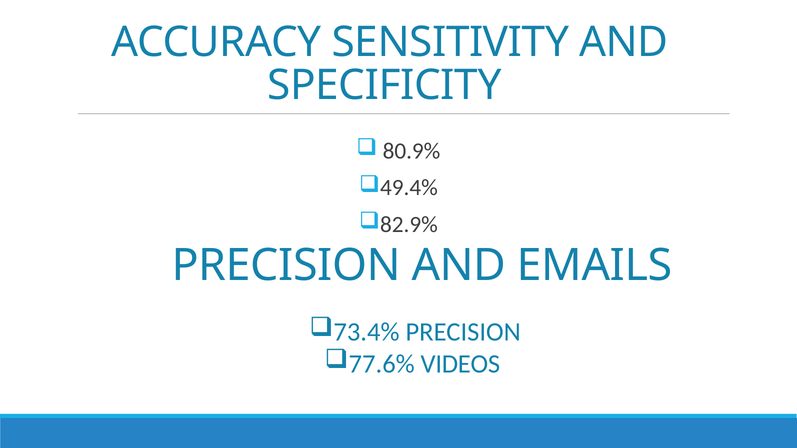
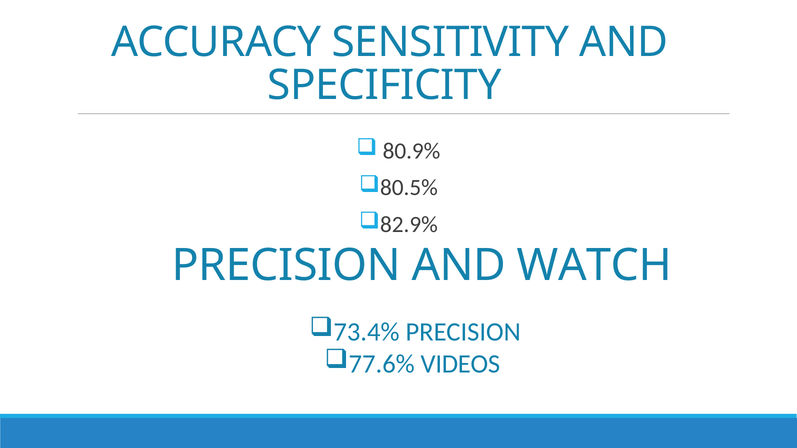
49.4%: 49.4% -> 80.5% (409, 188)
EMAILS: EMAILS -> WATCH (595, 266)
